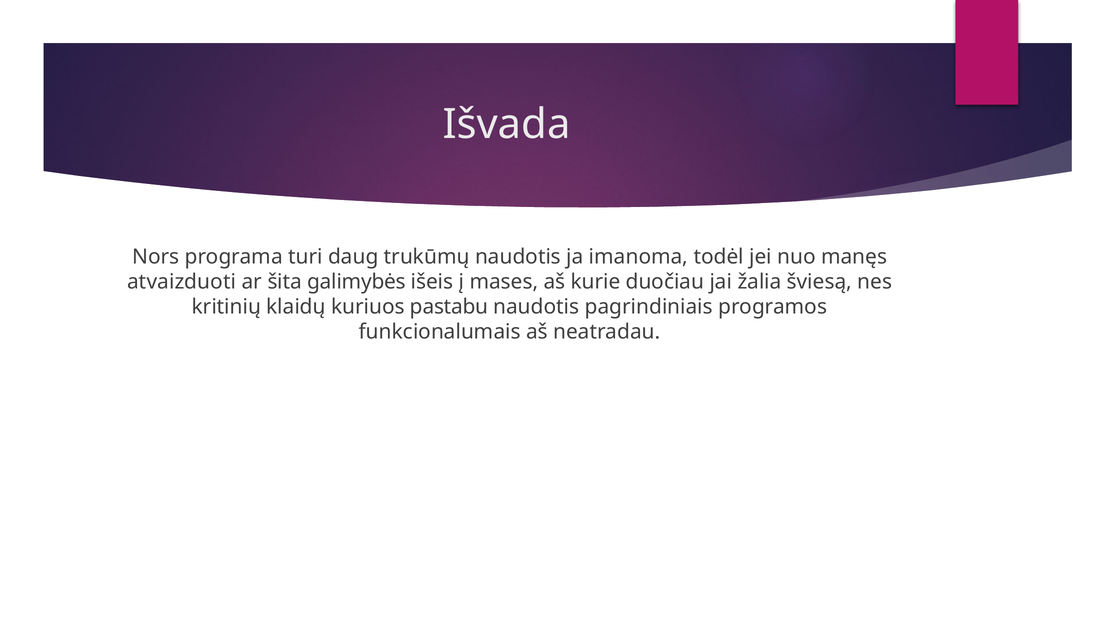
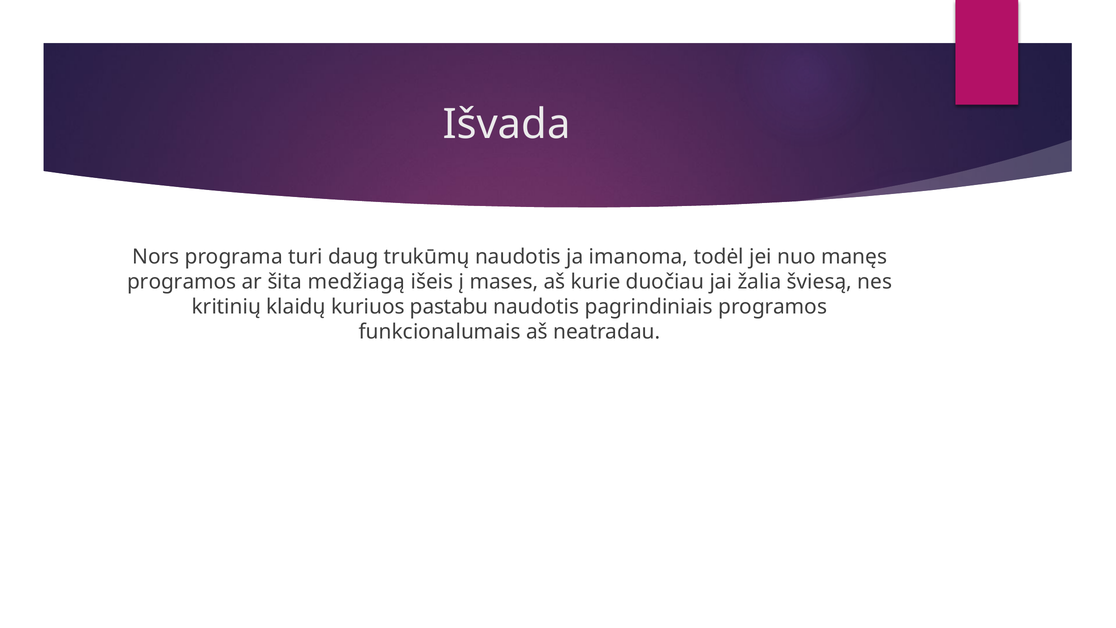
atvaizduoti: atvaizduoti -> programos (182, 282)
galimybės: galimybės -> medžiagą (356, 282)
